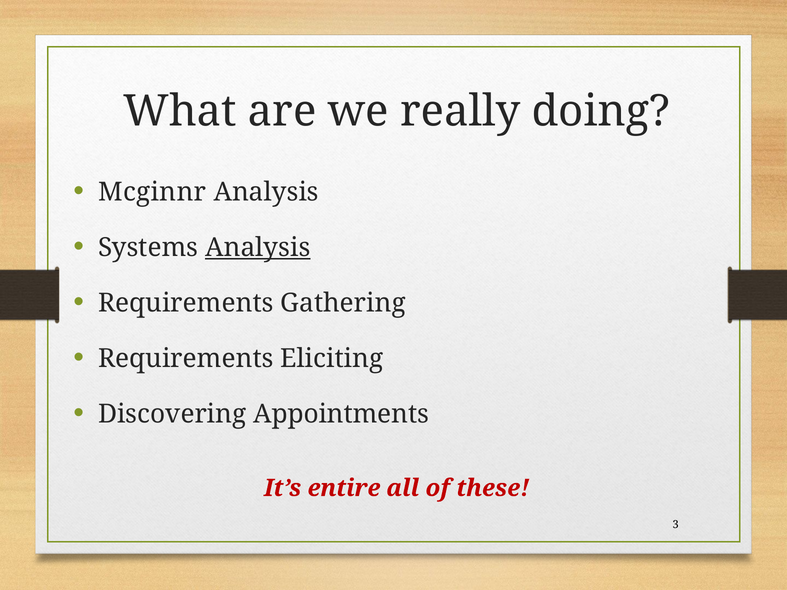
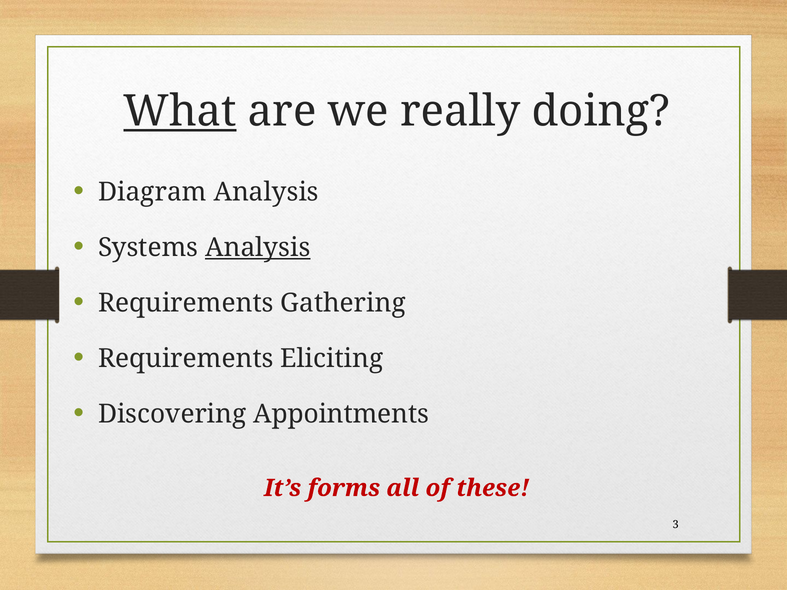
What underline: none -> present (180, 112)
Mcginnr: Mcginnr -> Diagram (152, 192)
entire: entire -> forms (344, 488)
